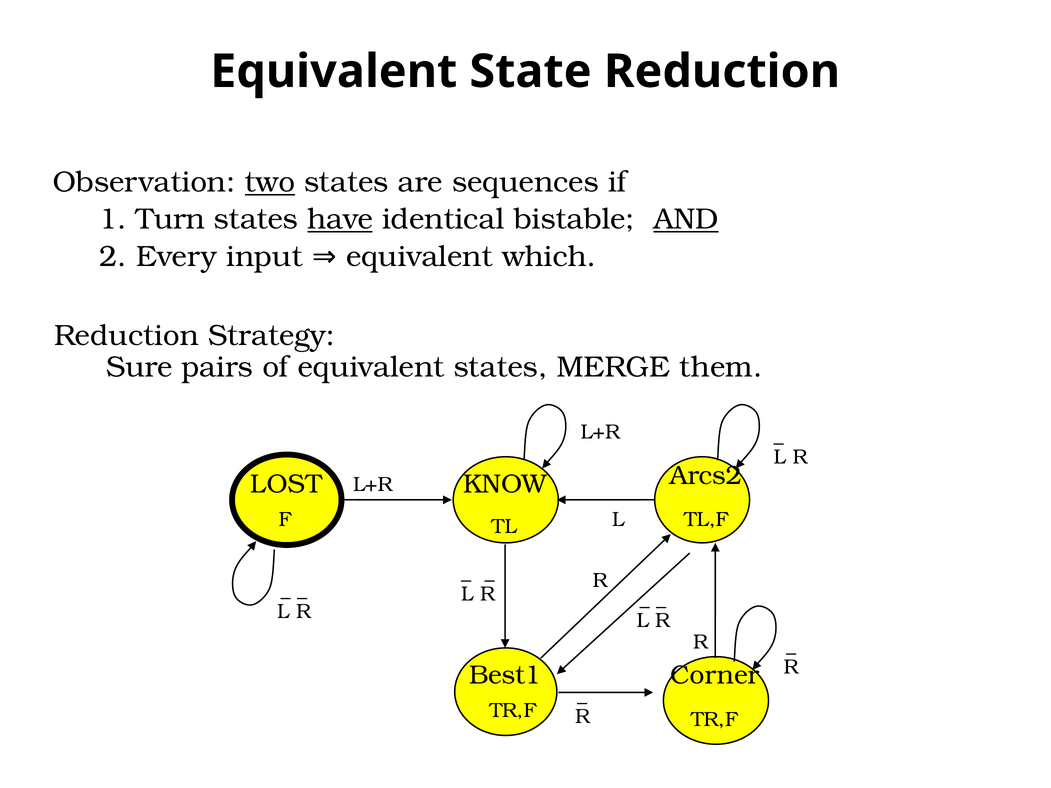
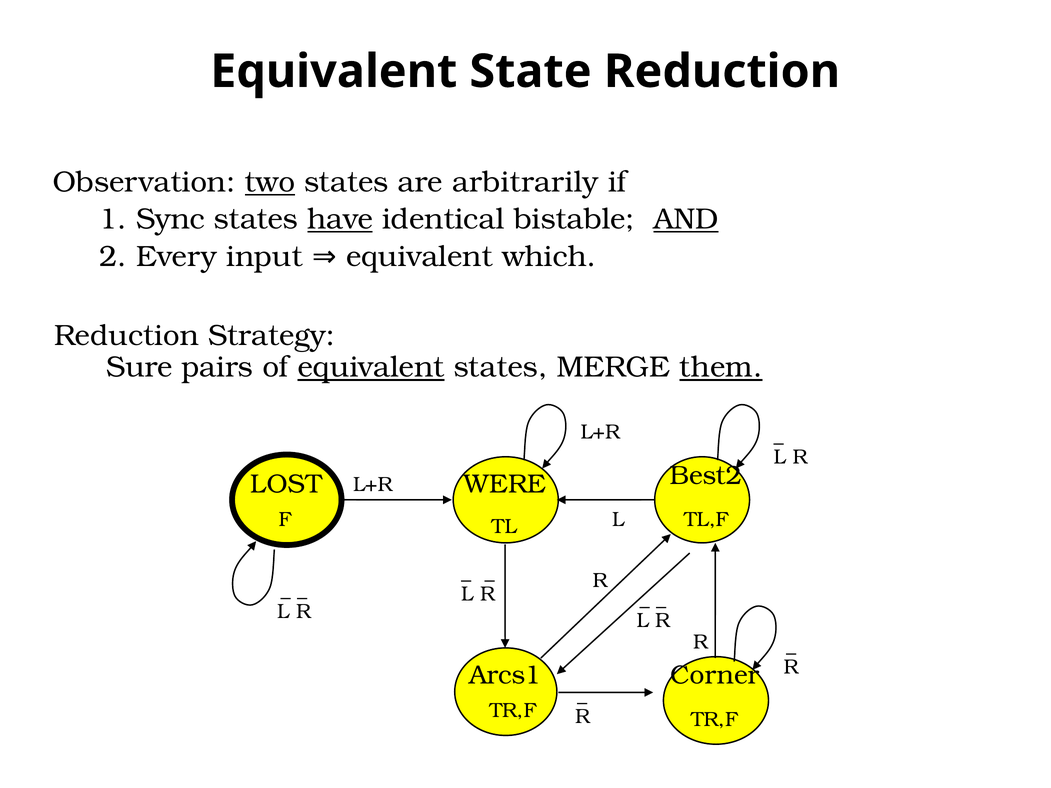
sequences: sequences -> arbitrarily (525, 182)
Turn: Turn -> Sync (170, 219)
equivalent underline: none -> present (371, 367)
them underline: none -> present (721, 367)
Arcs2: Arcs2 -> Best2 (706, 476)
KNOW: KNOW -> WERE (505, 484)
Best1: Best1 -> Arcs1 (505, 676)
